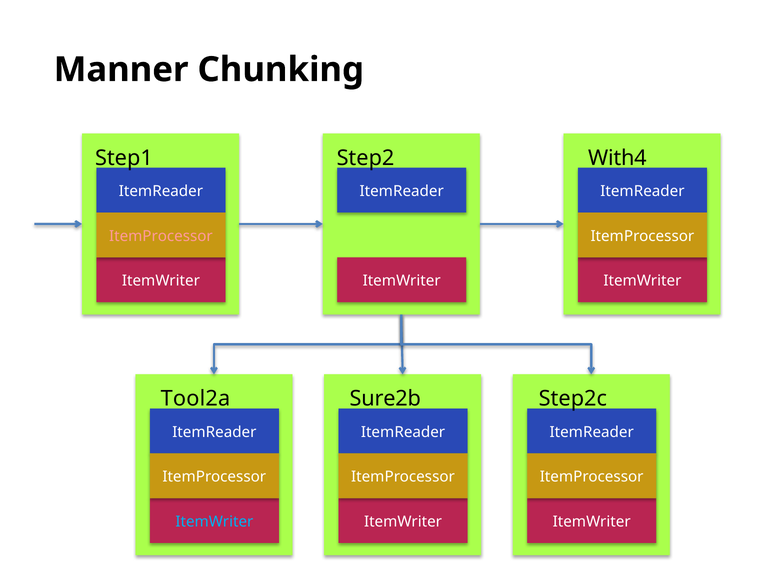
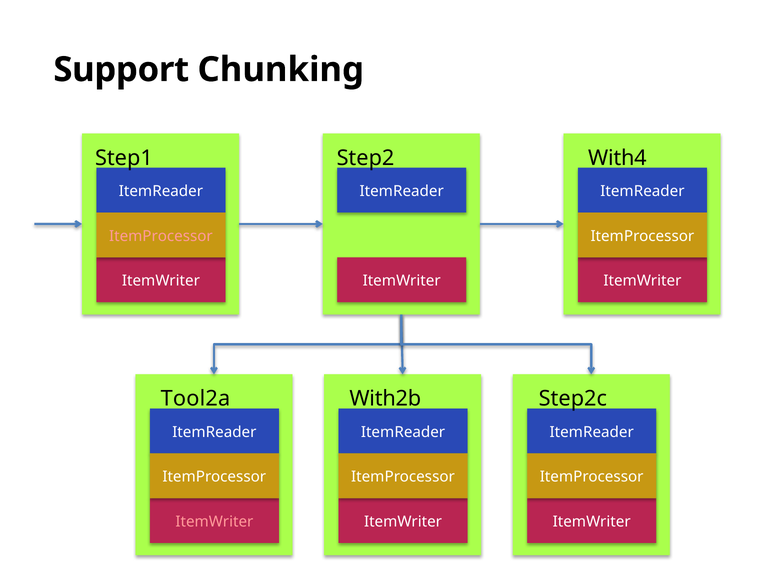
Manner: Manner -> Support (121, 70)
Sure2b: Sure2b -> With2b (385, 399)
ItemWriter colour: light blue -> pink (214, 521)
